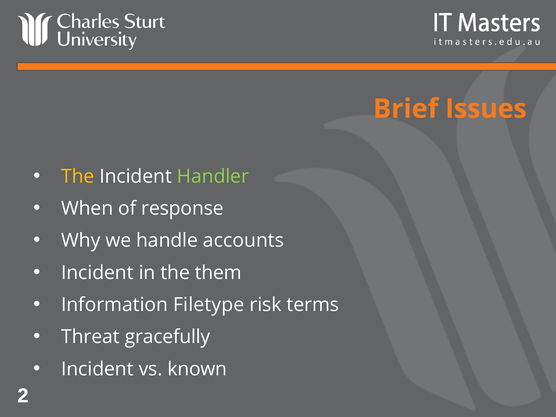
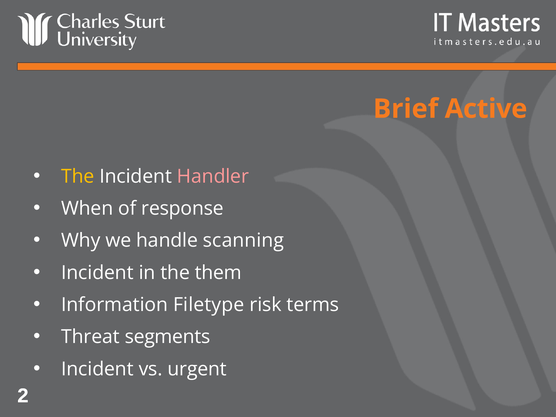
Issues: Issues -> Active (486, 109)
Handler colour: light green -> pink (213, 176)
accounts: accounts -> scanning (244, 241)
gracefully: gracefully -> segments (168, 337)
known: known -> urgent (197, 369)
